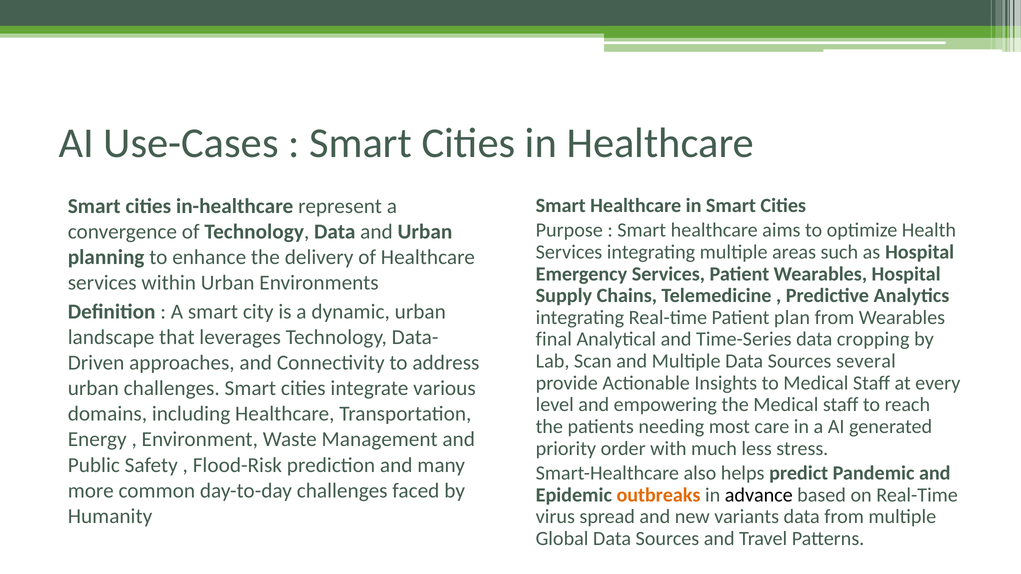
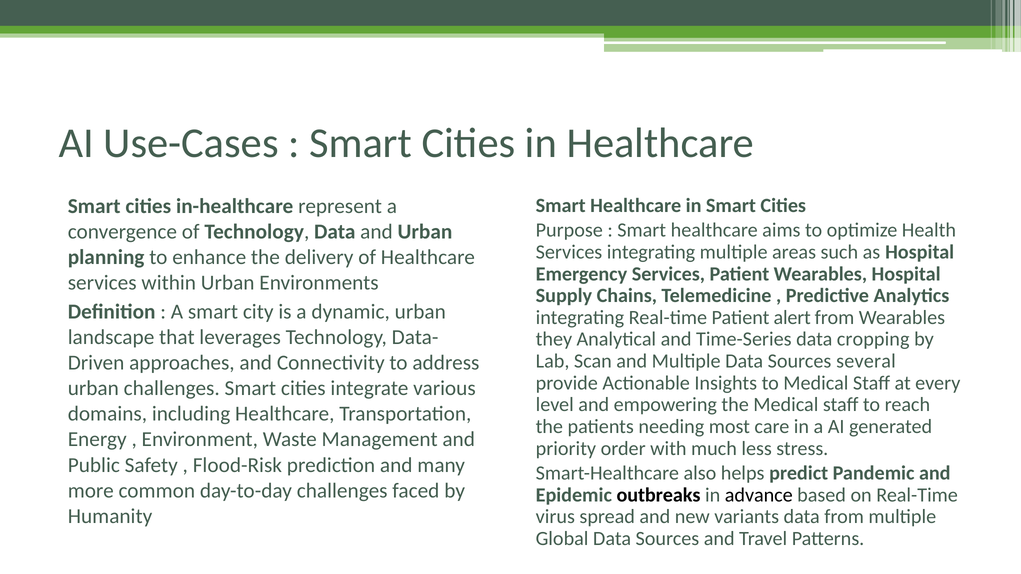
plan: plan -> alert (792, 318)
final: final -> they (554, 339)
outbreaks colour: orange -> black (658, 495)
